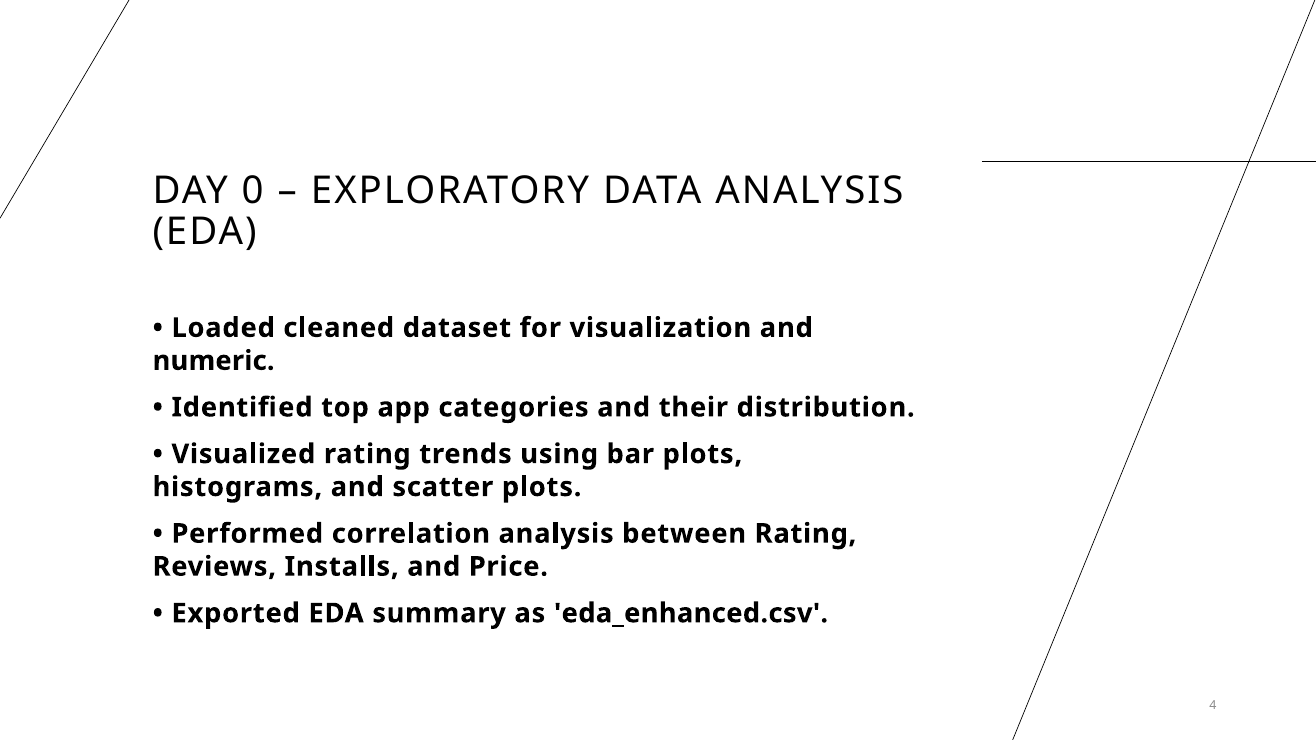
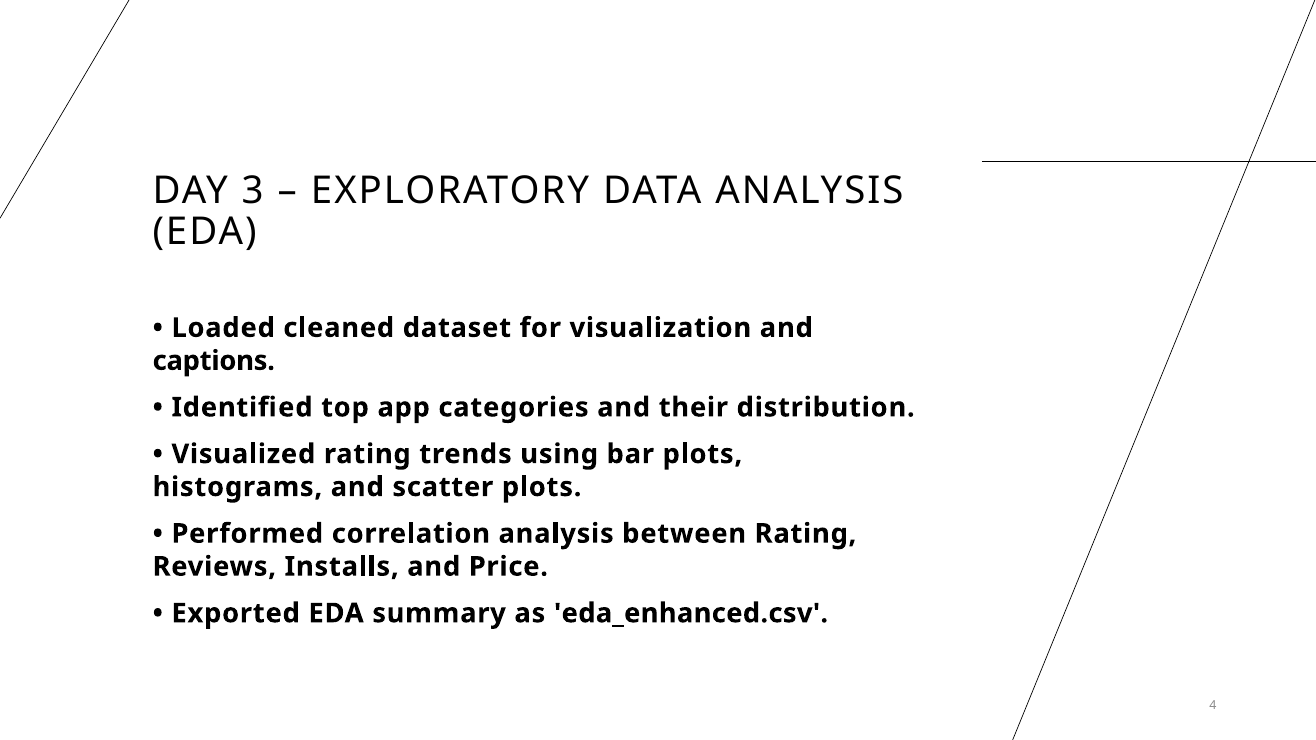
0: 0 -> 3 (253, 191)
numeric: numeric -> captions (214, 361)
